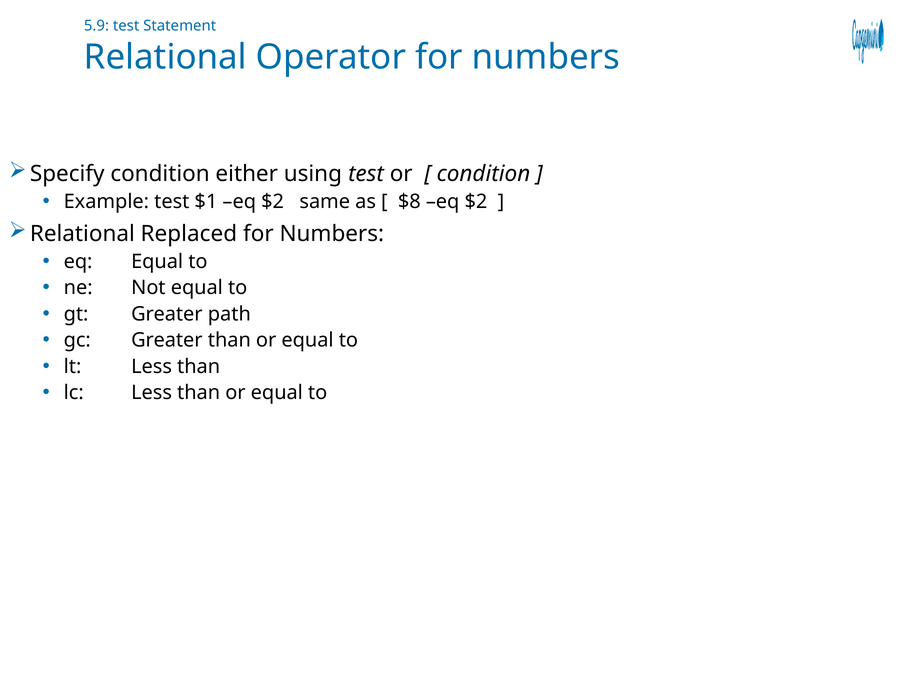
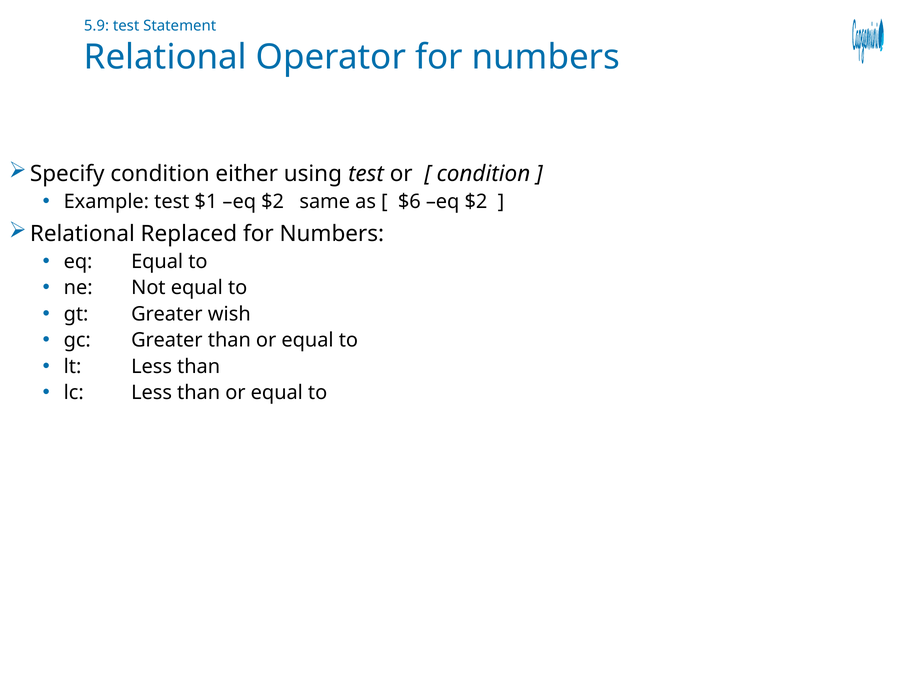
$8: $8 -> $6 (409, 202)
path: path -> wish (229, 314)
